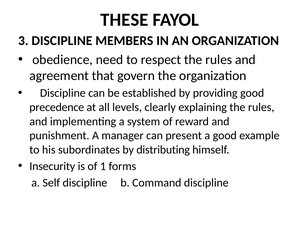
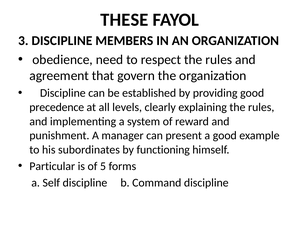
distributing: distributing -> functioning (163, 149)
Insecurity: Insecurity -> Particular (52, 166)
1: 1 -> 5 (103, 166)
